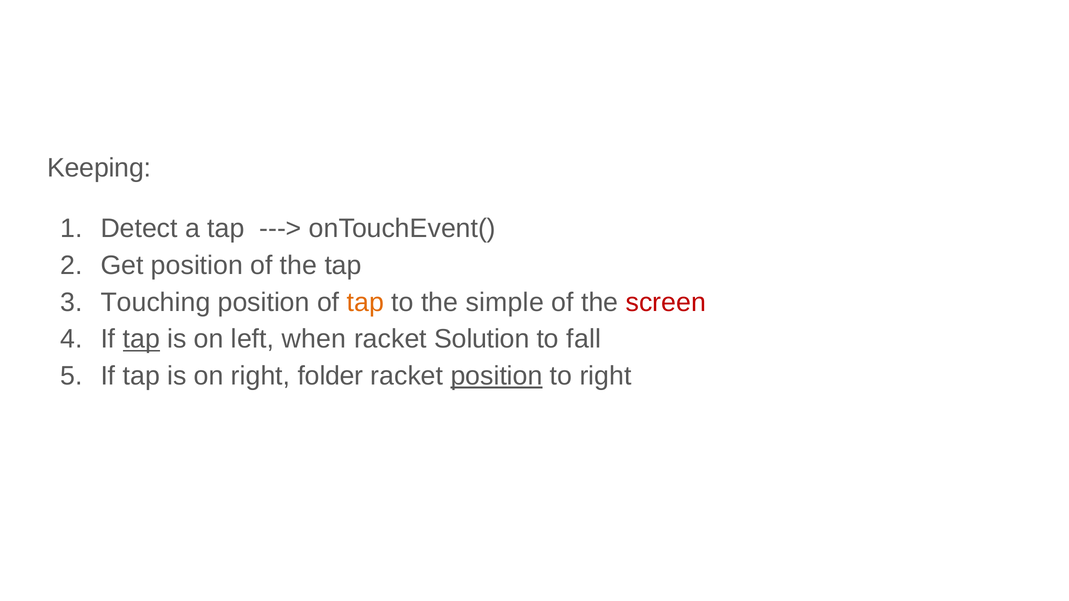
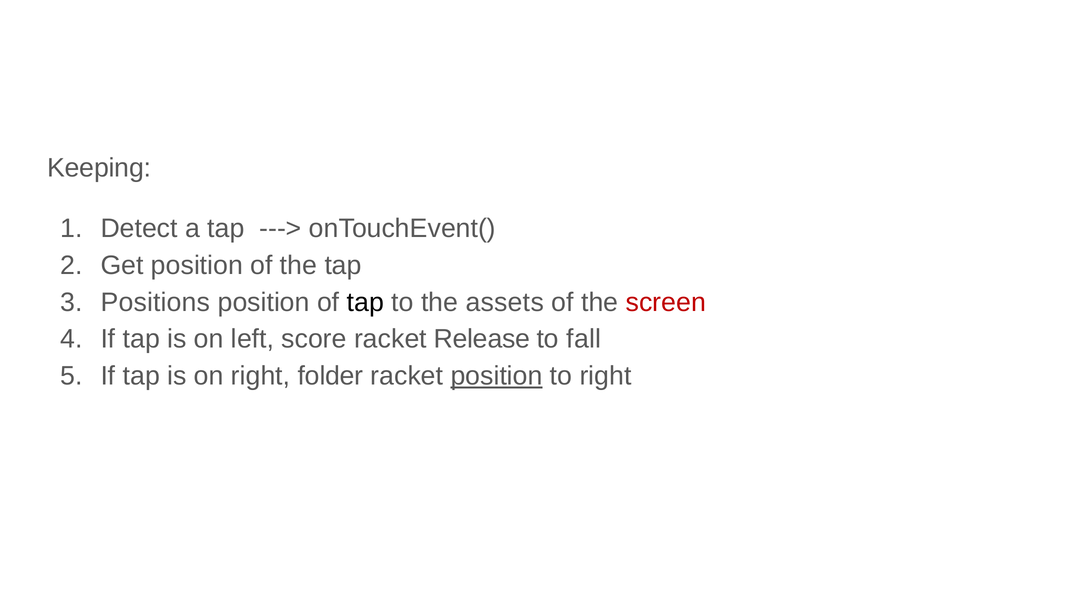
Touching: Touching -> Positions (155, 302)
tap colour: orange -> black (365, 302)
simple: simple -> assets (505, 302)
tap underline: present -> none (141, 339)
when: when -> score (314, 339)
Solution: Solution -> Release (482, 339)
